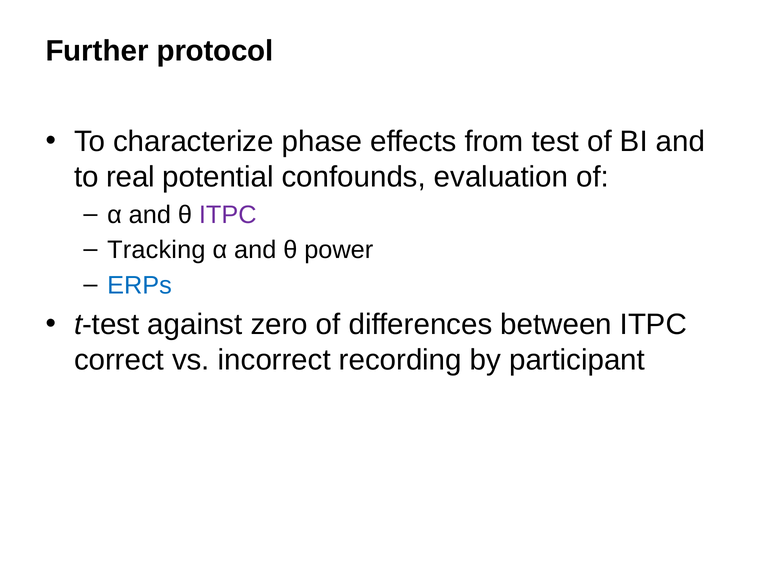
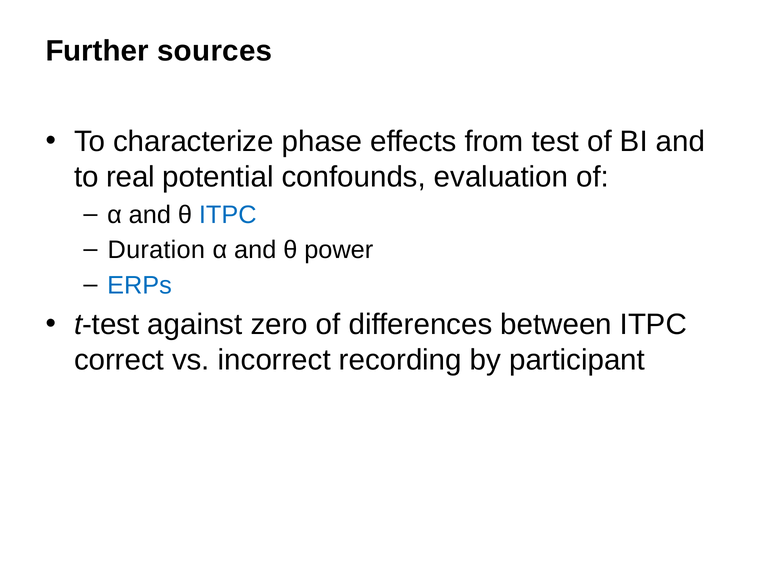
protocol: protocol -> sources (215, 51)
ITPC colour: purple -> blue (228, 215)
Tracking: Tracking -> Duration (156, 250)
